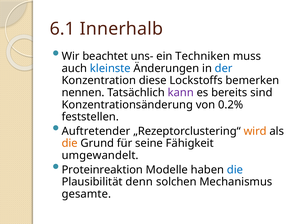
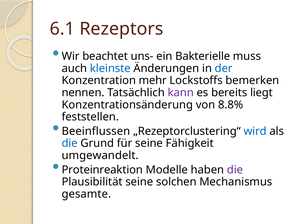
Innerhalb: Innerhalb -> Rezeptors (121, 29)
Techniken: Techniken -> Bakterielle (203, 56)
diese: diese -> mehr (153, 80)
sind: sind -> liegt (261, 92)
0.2%: 0.2% -> 8.8% (231, 104)
Auftretender: Auftretender -> Beeinflussen (96, 131)
wird colour: orange -> blue (255, 131)
die colour: orange -> blue (70, 143)
die colour: blue -> purple (235, 169)
Plausibilität denn: denn -> seine (139, 181)
